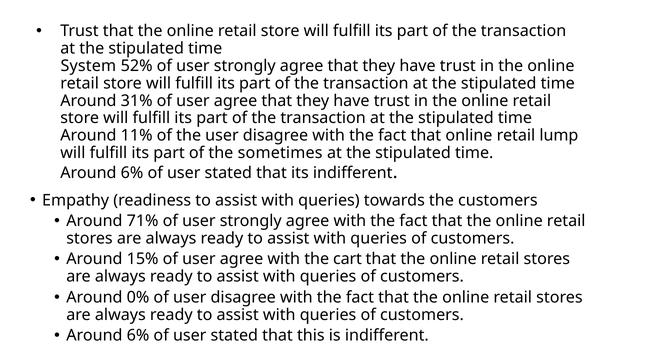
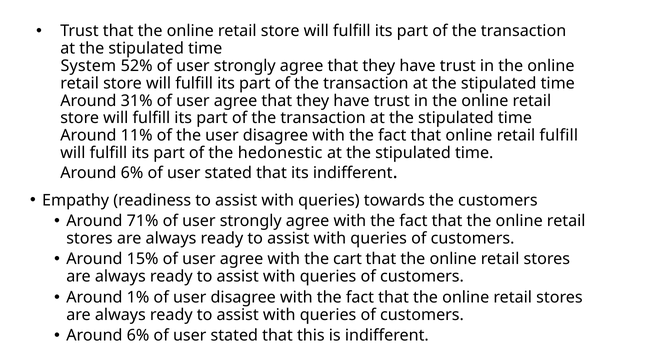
retail lump: lump -> fulfill (559, 135)
sometimes: sometimes -> hedonestic (280, 153)
0%: 0% -> 1% (138, 297)
